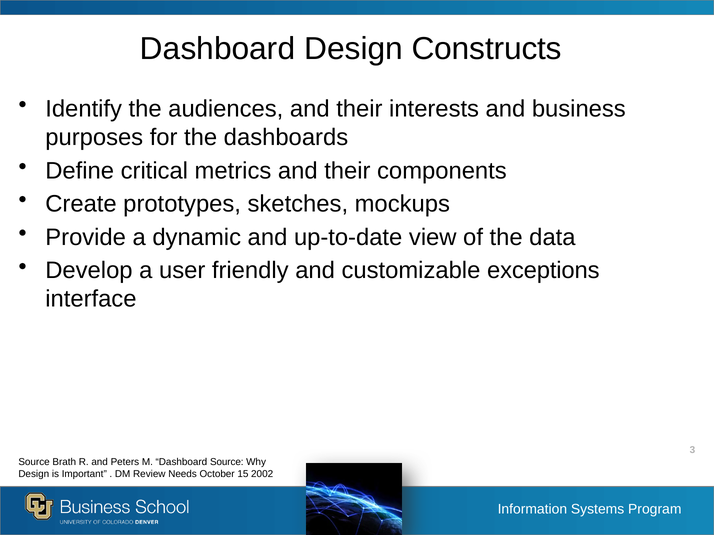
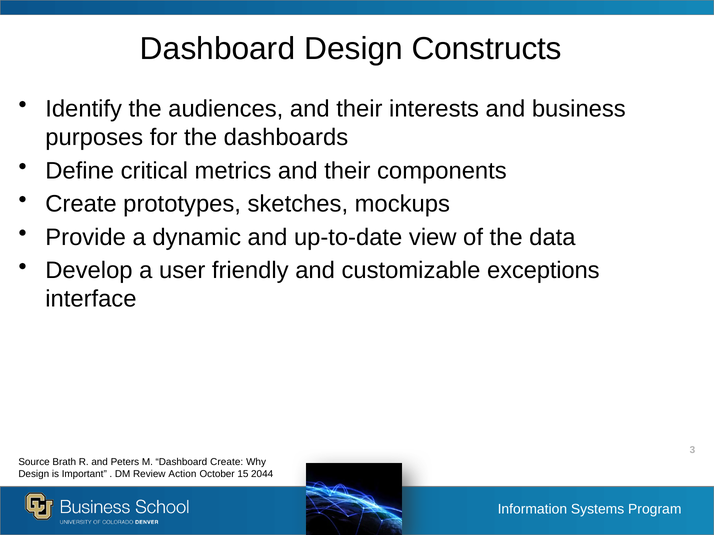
Dashboard Source: Source -> Create (227, 462)
Needs: Needs -> Action (182, 474)
2002: 2002 -> 2044 (262, 474)
